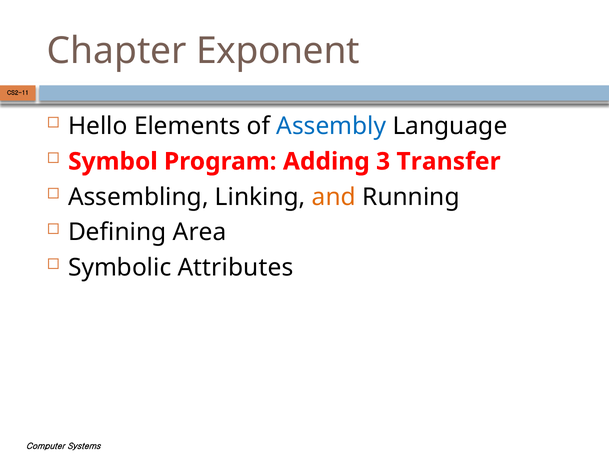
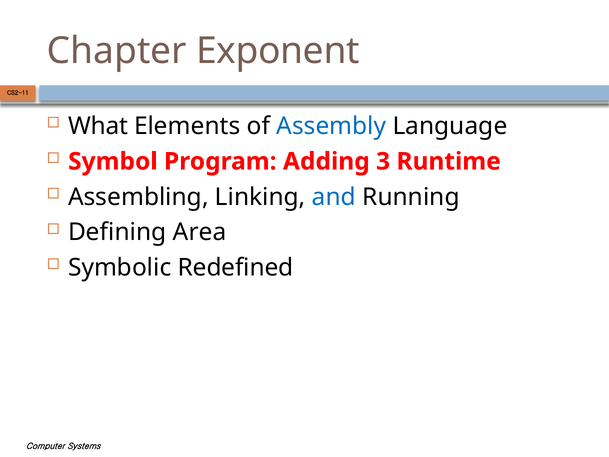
Hello: Hello -> What (98, 126)
Transfer: Transfer -> Runtime (449, 161)
and colour: orange -> blue (334, 197)
Attributes: Attributes -> Redefined (236, 268)
